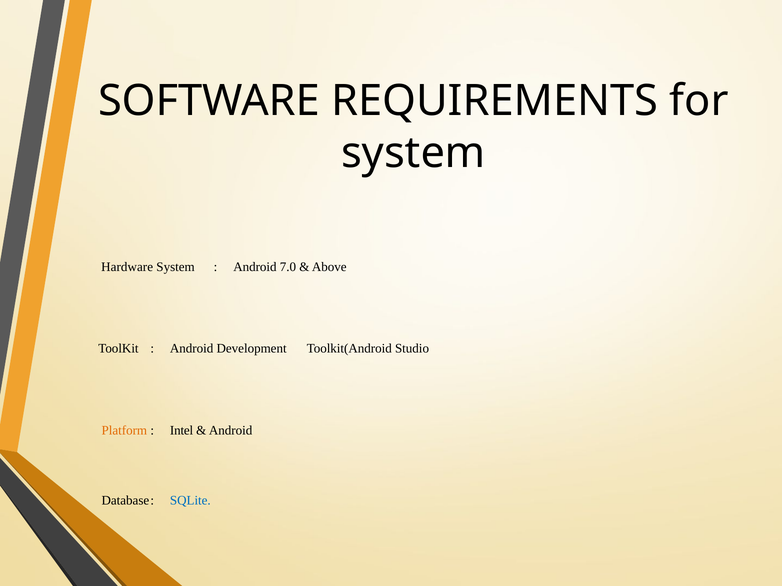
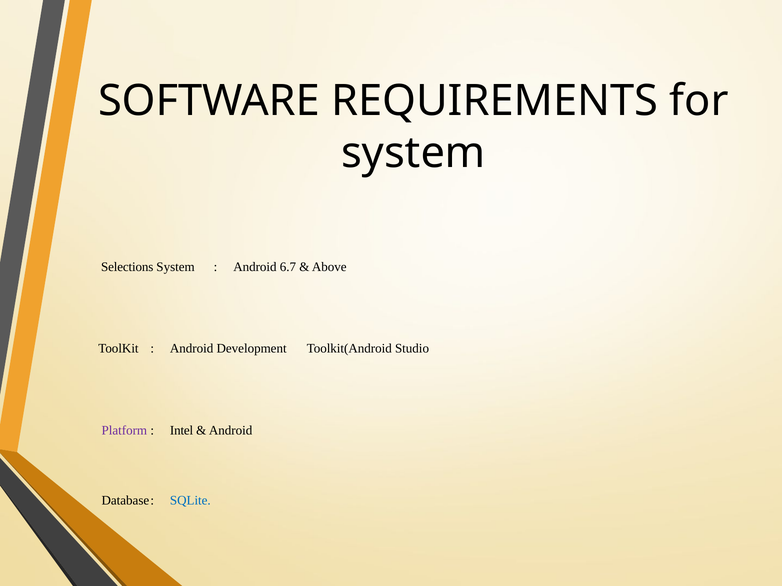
Hardware: Hardware -> Selections (127, 267)
7.0: 7.0 -> 6.7 (288, 267)
Platform colour: orange -> purple (124, 431)
